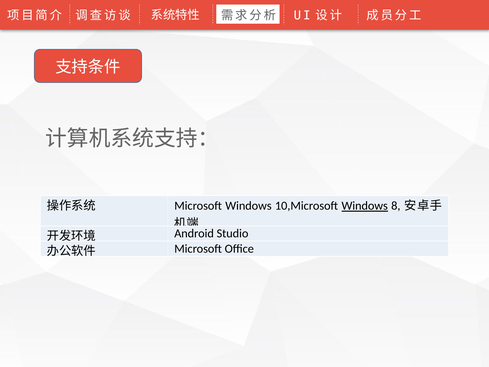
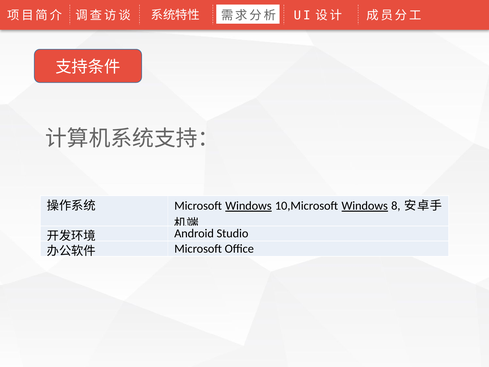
Windows underline: none -> present (248, 206)
